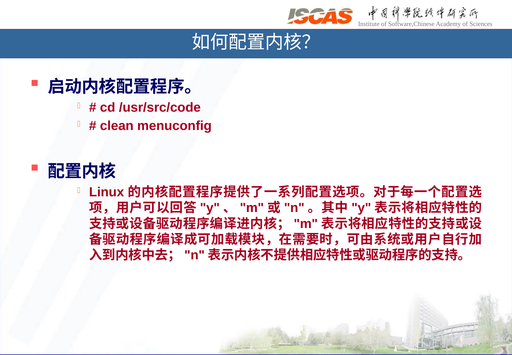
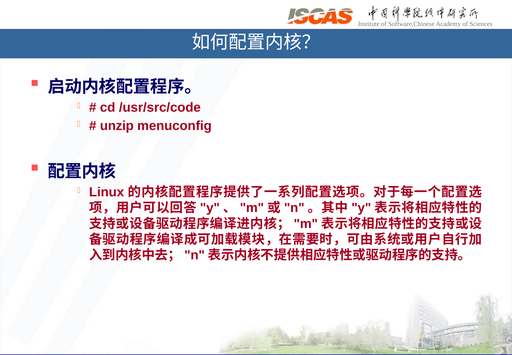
clean: clean -> unzip (117, 126)
